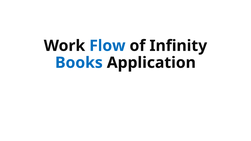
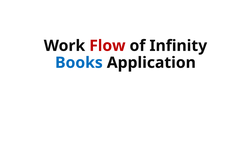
Flow colour: blue -> red (107, 46)
